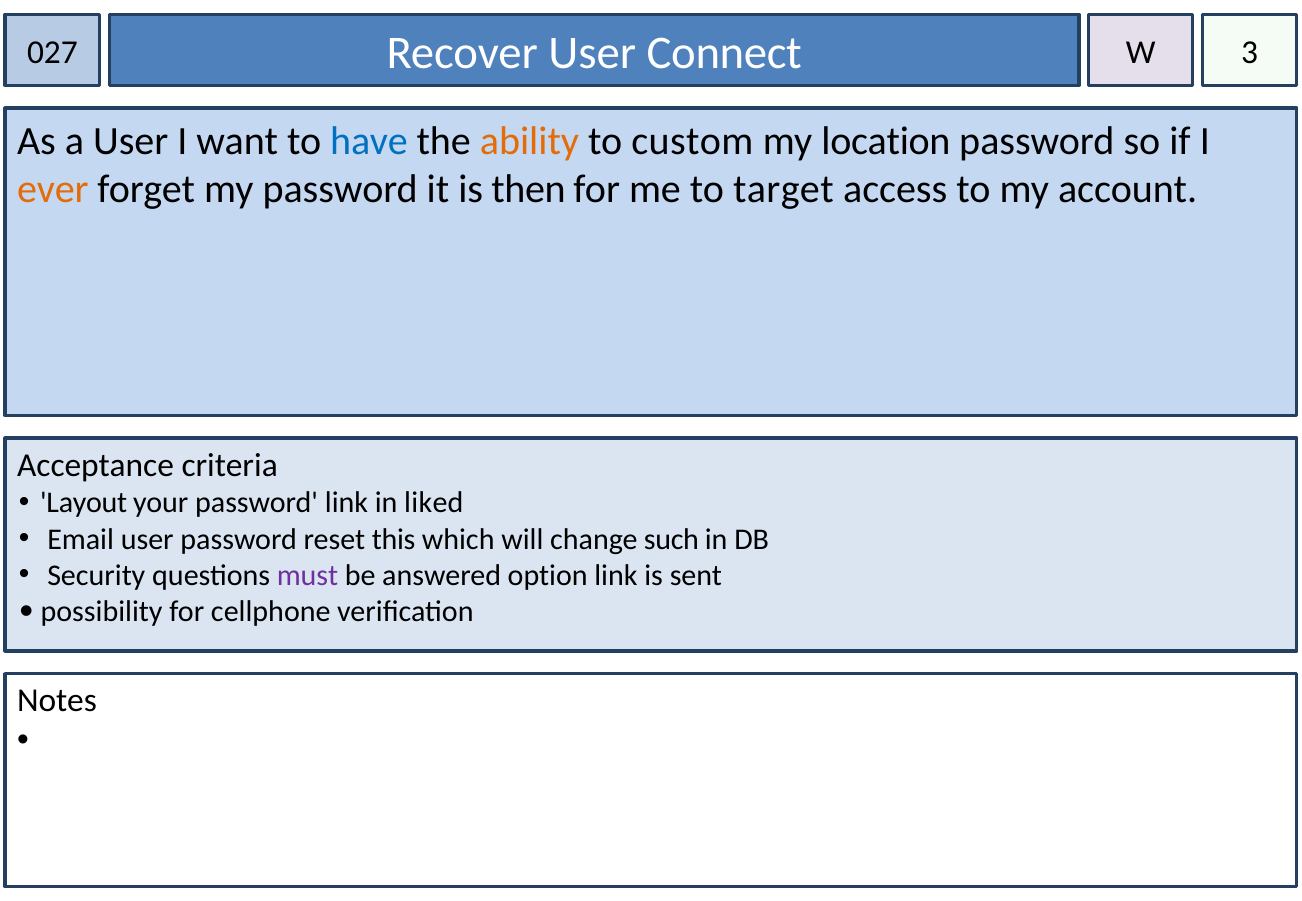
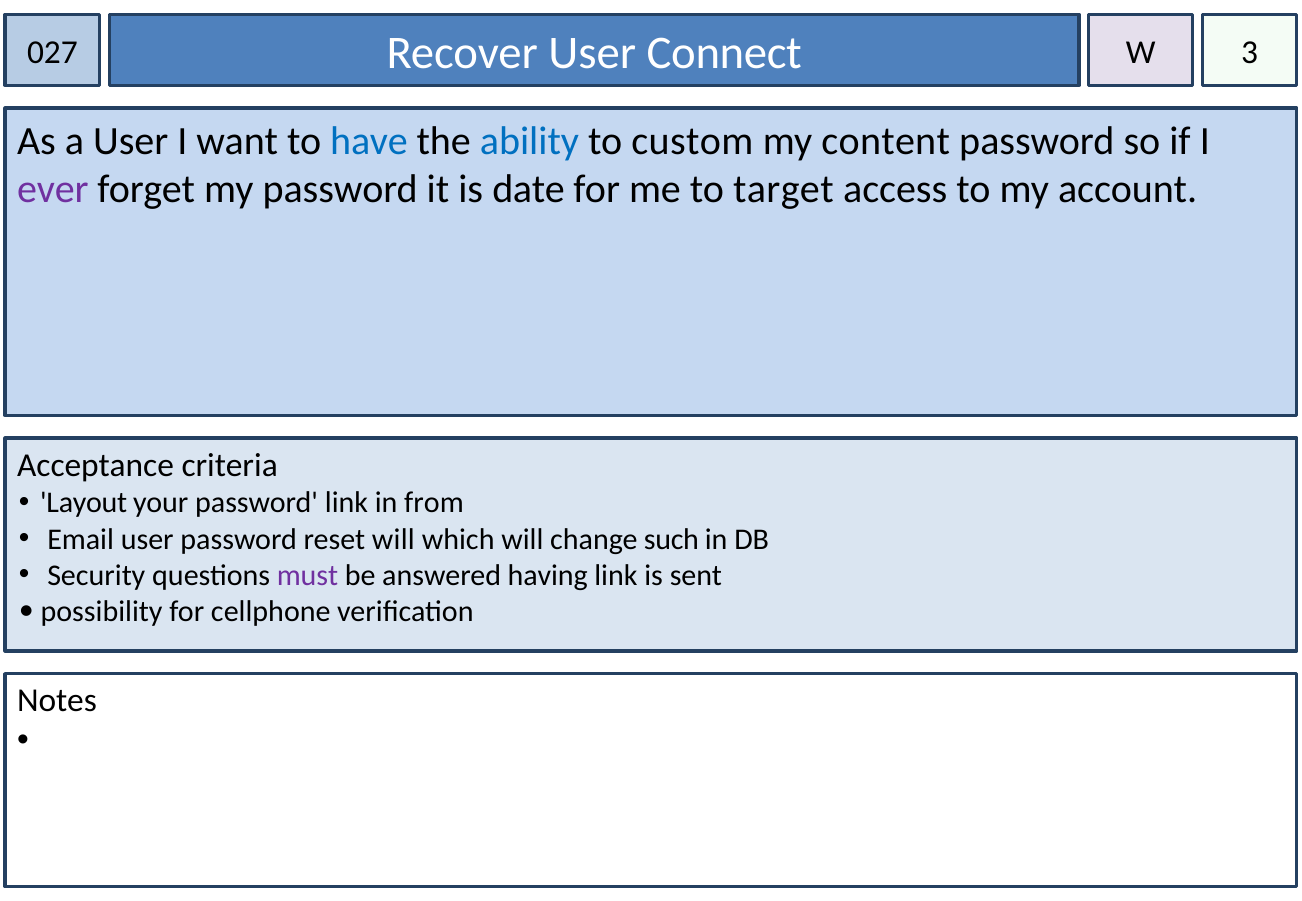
ability colour: orange -> blue (529, 141)
location: location -> content (886, 141)
ever colour: orange -> purple (53, 189)
then: then -> date (529, 189)
liked: liked -> from (434, 503)
reset this: this -> will (393, 539)
option: option -> having (548, 575)
